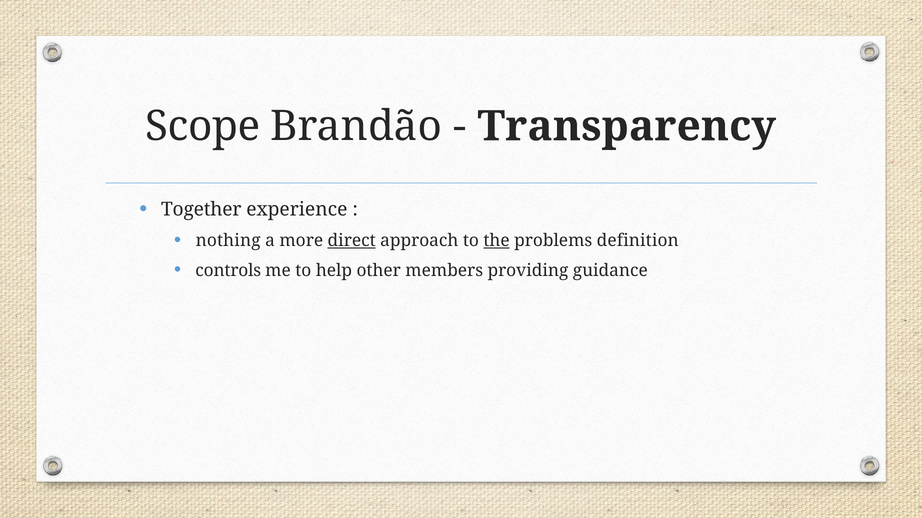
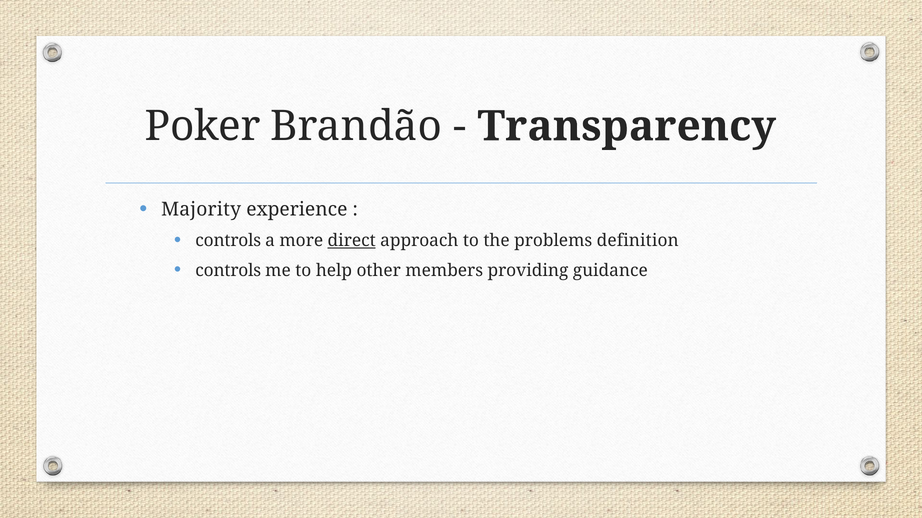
Scope: Scope -> Poker (203, 127)
Together: Together -> Majority (201, 210)
nothing: nothing -> controls (228, 241)
the underline: present -> none (497, 241)
